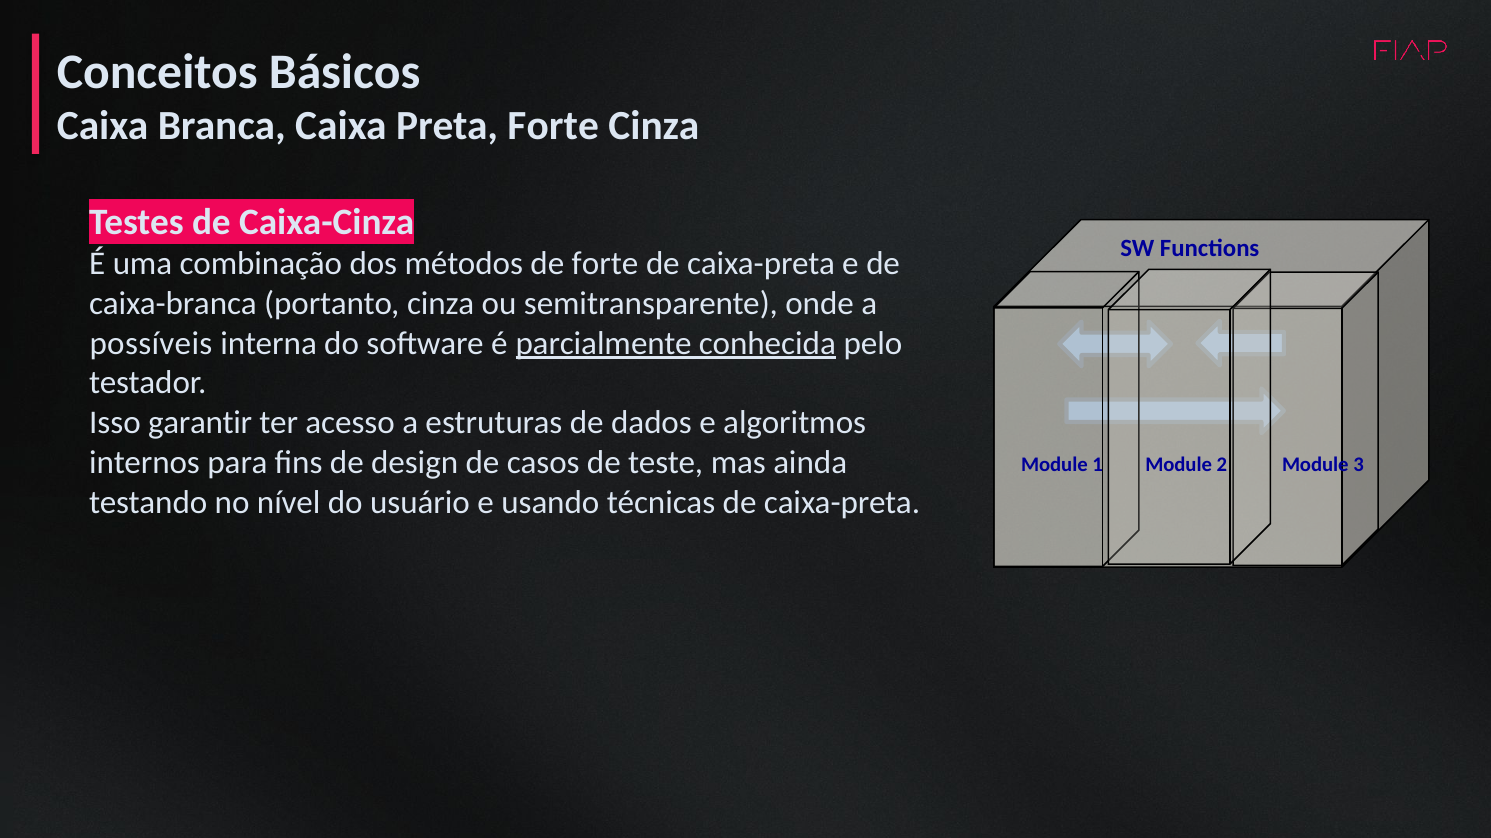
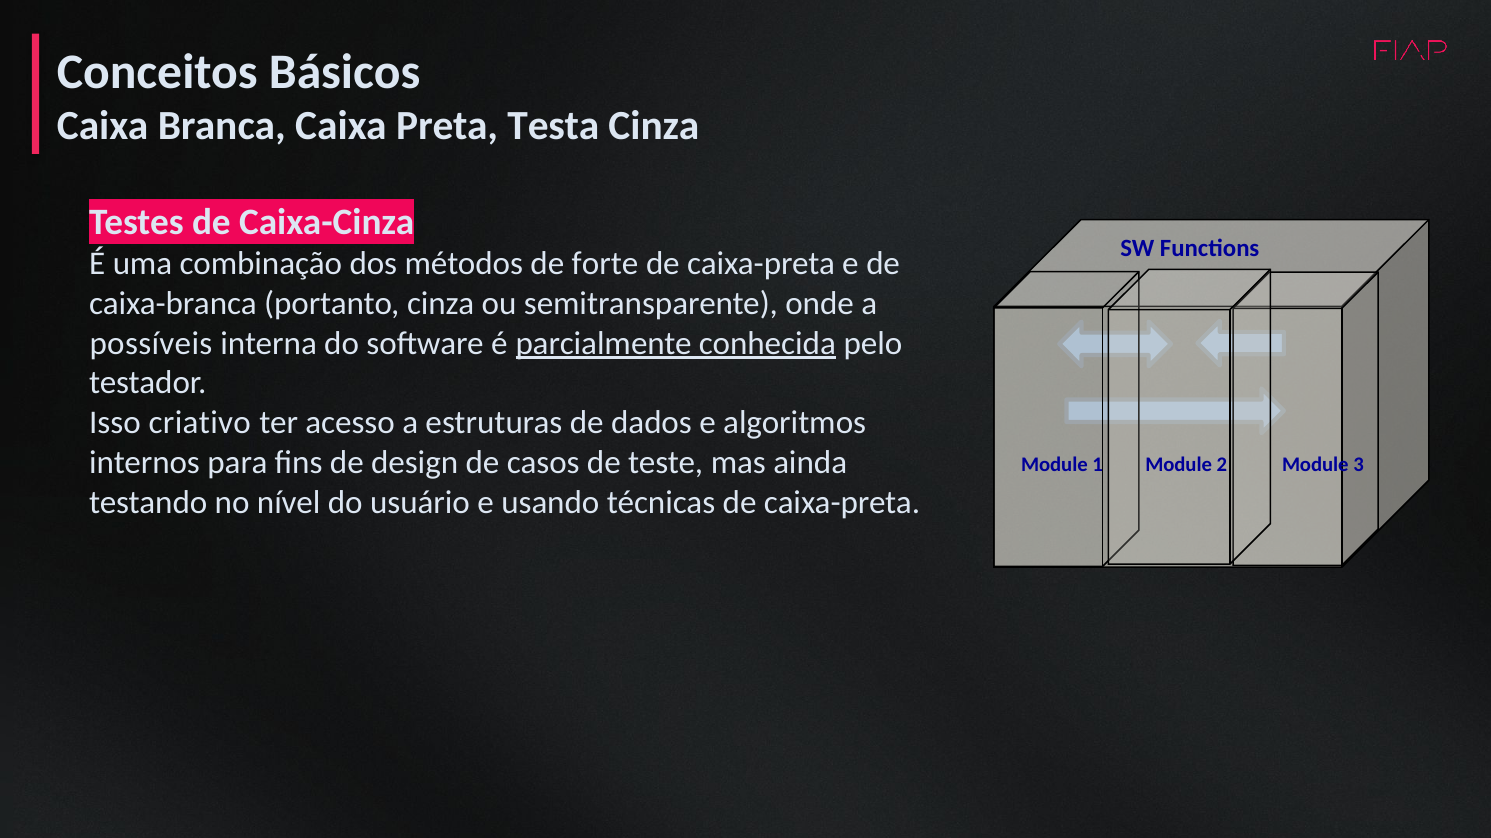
Preta Forte: Forte -> Testa (553, 126)
garantir: garantir -> criativo (200, 423)
